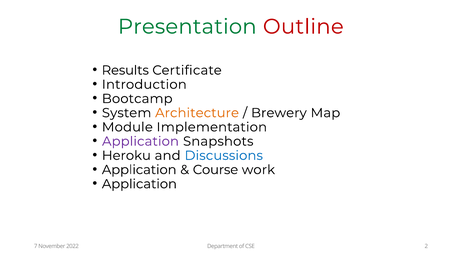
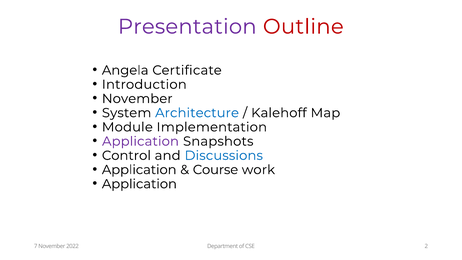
Presentation colour: green -> purple (187, 27)
Results: Results -> Angela (125, 70)
Bootcamp: Bootcamp -> November (137, 99)
Architecture colour: orange -> blue (197, 113)
Brewery: Brewery -> Kalehoff (279, 113)
Heroku: Heroku -> Control (126, 155)
